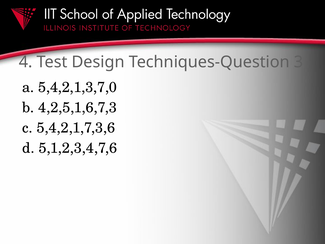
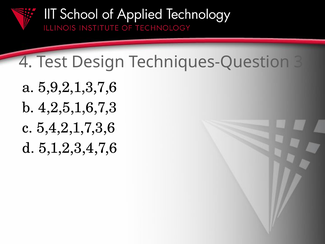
5,4,2,1,3,7,0: 5,4,2,1,3,7,0 -> 5,9,2,1,3,7,6 (78, 87)
